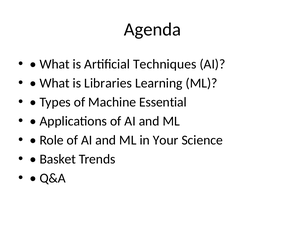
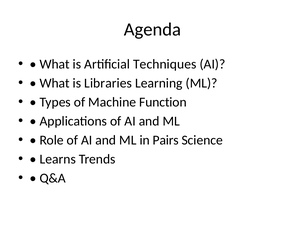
Essential: Essential -> Function (163, 102)
Your: Your -> Pairs (166, 140)
Basket: Basket -> Learns (58, 159)
